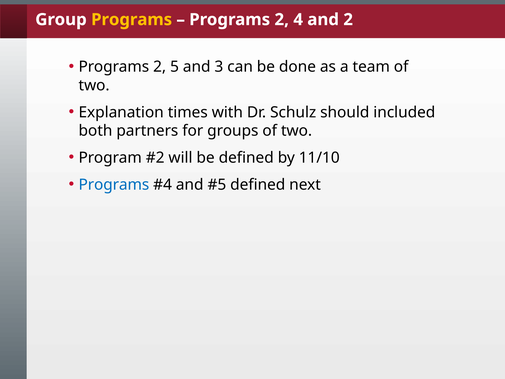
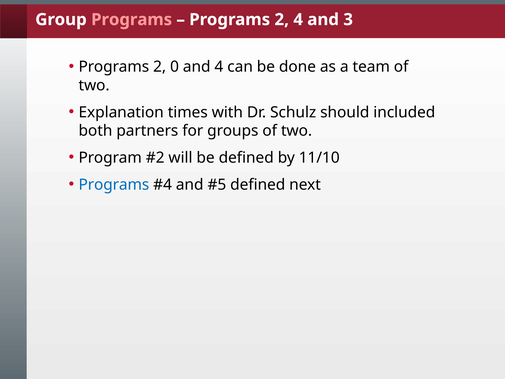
Programs colour: yellow -> pink (132, 20)
and 2: 2 -> 3 (348, 20)
5: 5 -> 0 (175, 67)
and 3: 3 -> 4 (219, 67)
